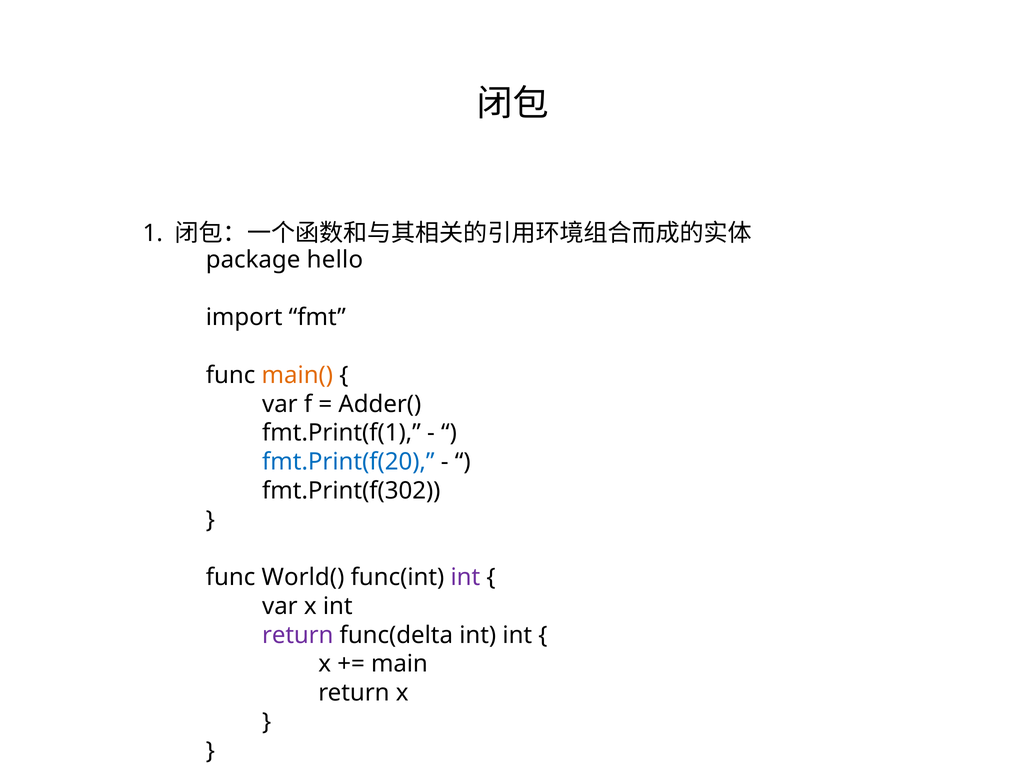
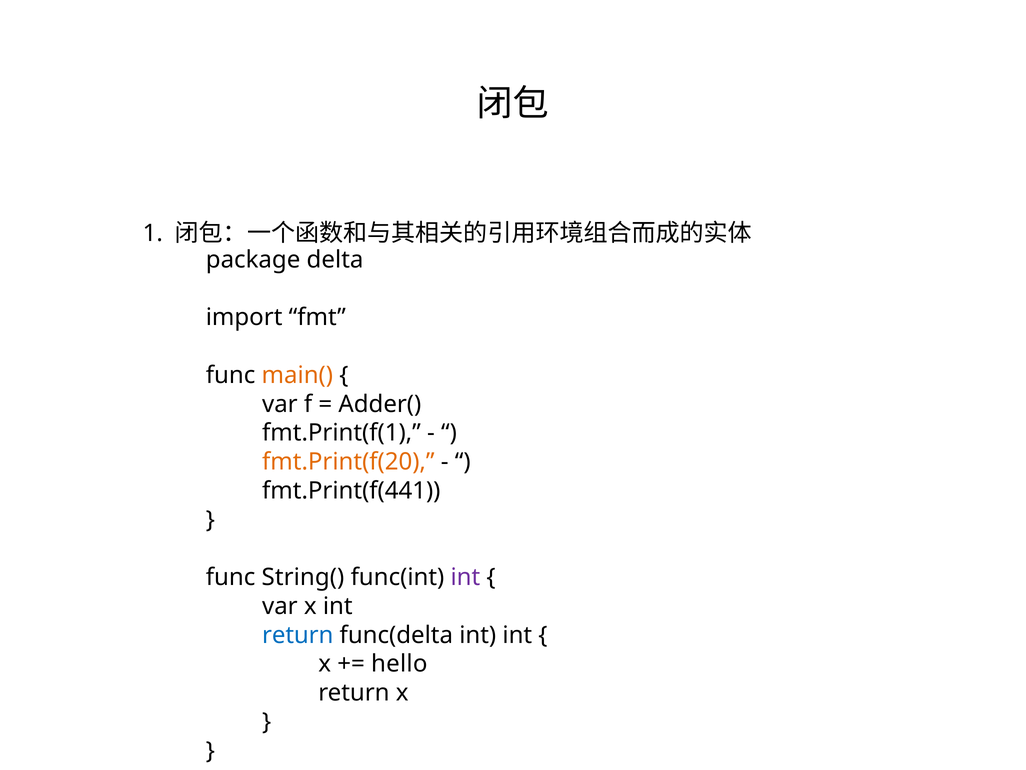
hello: hello -> delta (335, 260)
fmt.Print(f(20 colour: blue -> orange (348, 462)
fmt.Print(f(302: fmt.Print(f(302 -> fmt.Print(f(441 (351, 490)
World(: World( -> String( (303, 577)
return colour: purple -> blue (298, 635)
main: main -> hello (399, 664)
